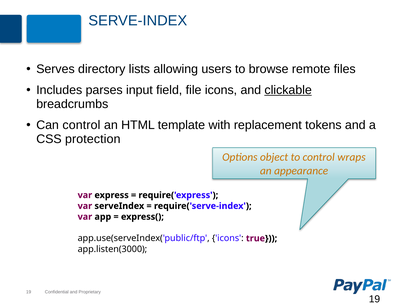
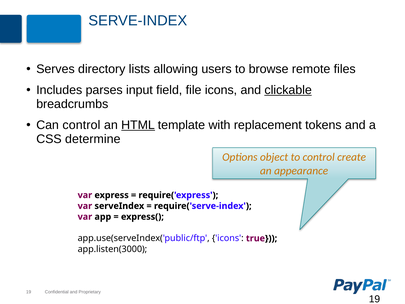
HTML underline: none -> present (138, 125)
protection: protection -> determine (93, 139)
wraps: wraps -> create (352, 157)
